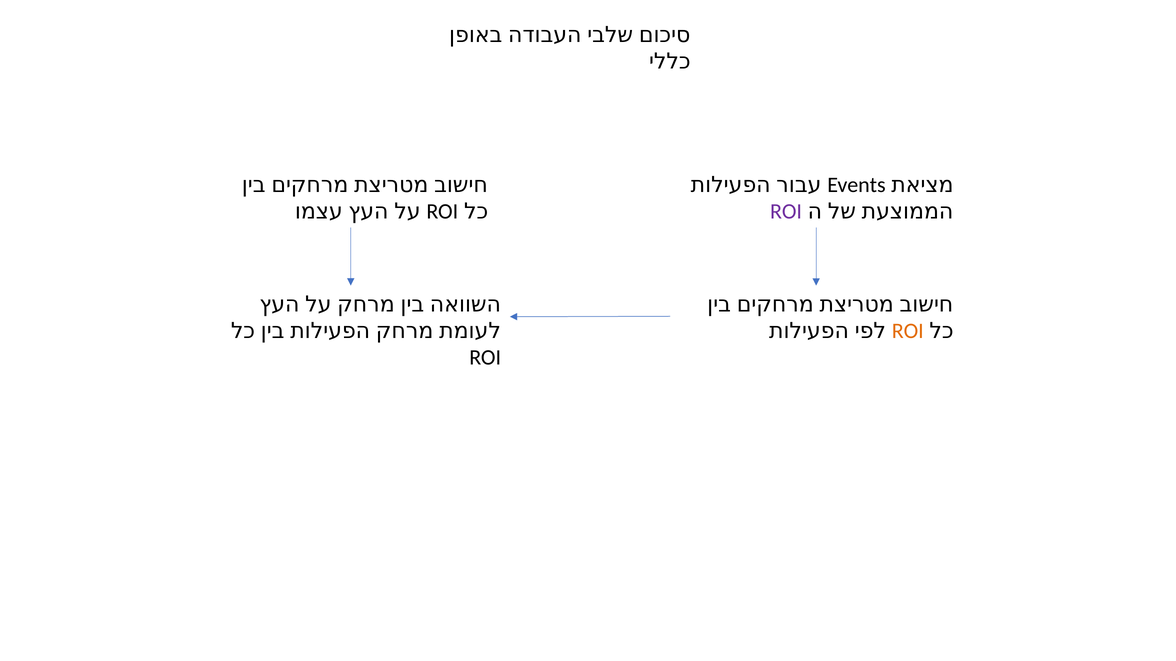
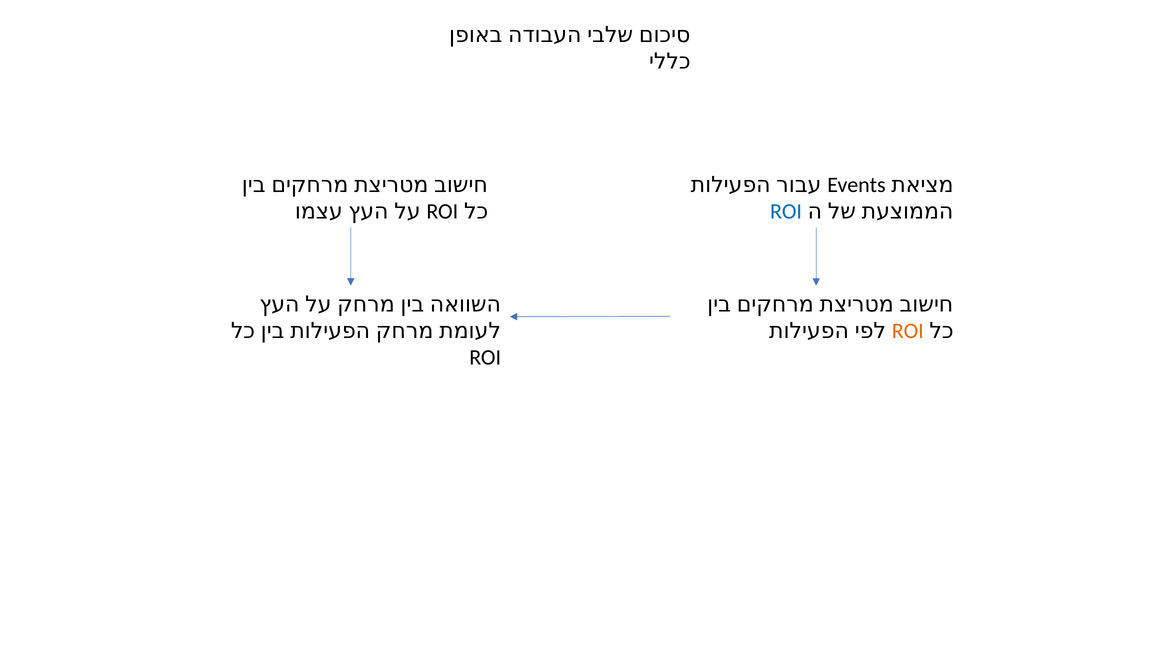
ROI colour: purple -> blue (786, 211)
